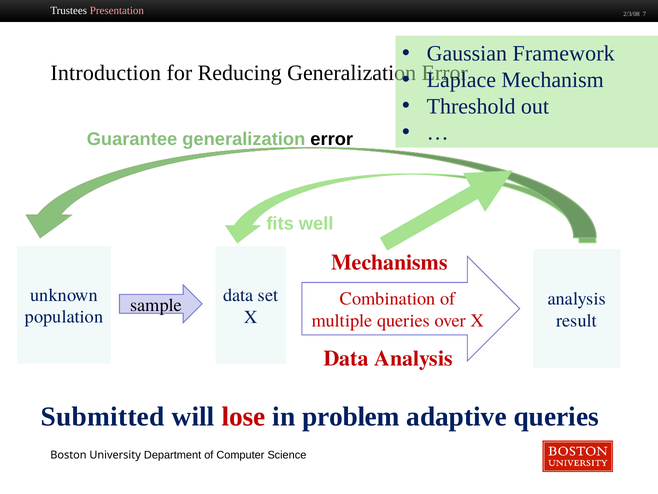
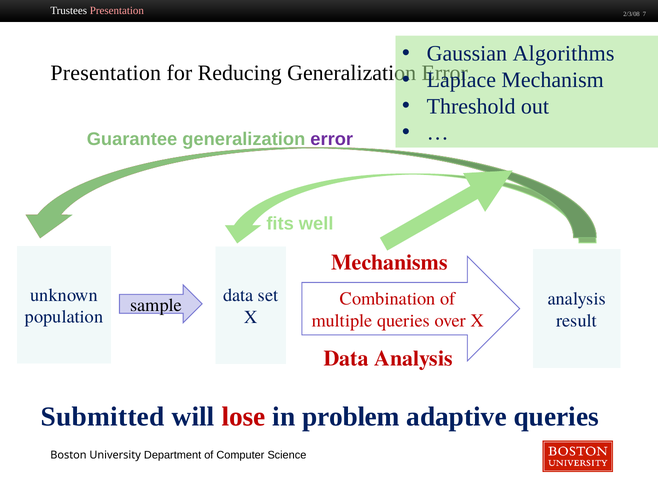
Framework: Framework -> Algorithms (564, 54)
Introduction: Introduction -> Presentation (106, 73)
error colour: black -> purple (332, 139)
